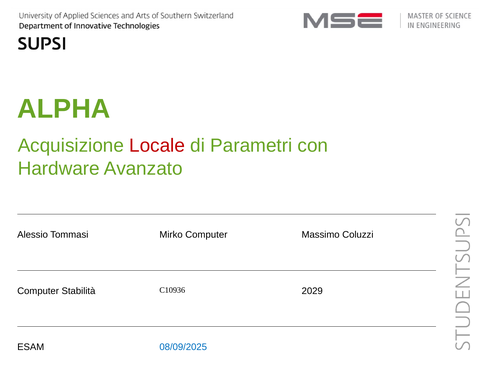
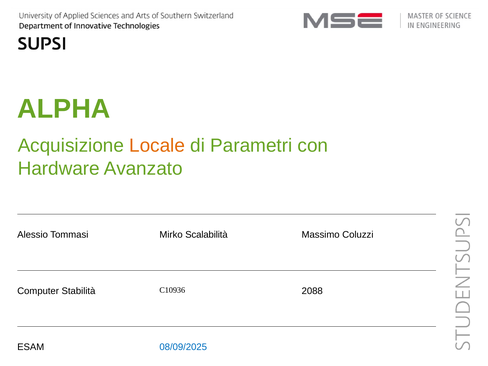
Locale colour: red -> orange (157, 146)
Mirko Computer: Computer -> Scalabilità (206, 235)
2029: 2029 -> 2088 (312, 291)
